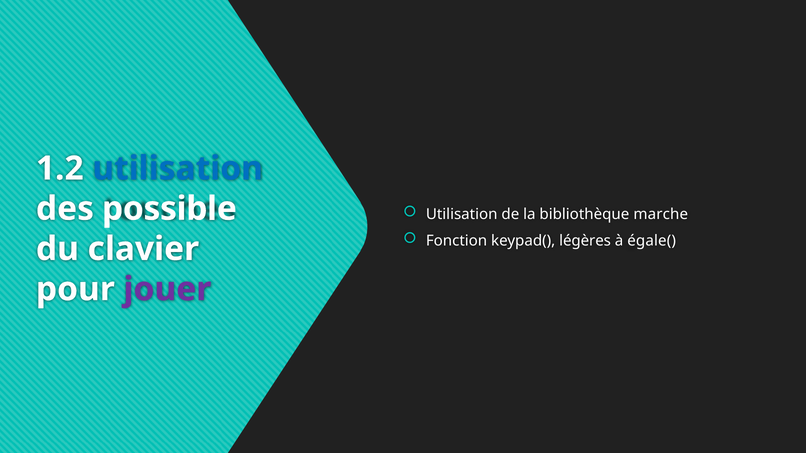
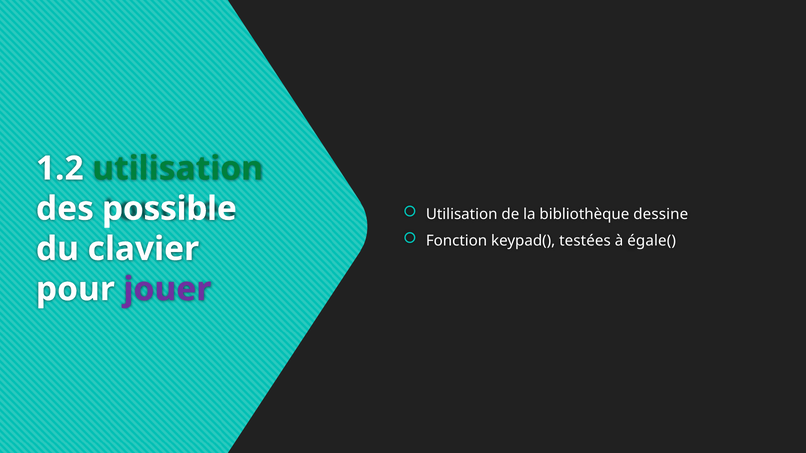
utilisation colour: blue -> green (178, 169)
marche: marche -> dessine (661, 215)
légères: légères -> testées (585, 241)
